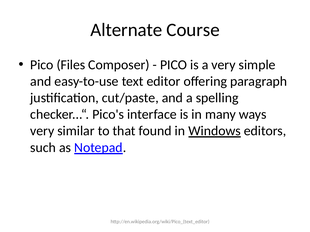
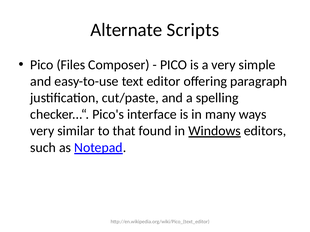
Course: Course -> Scripts (193, 30)
